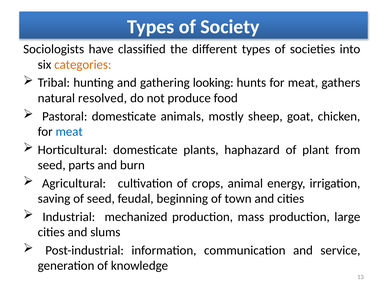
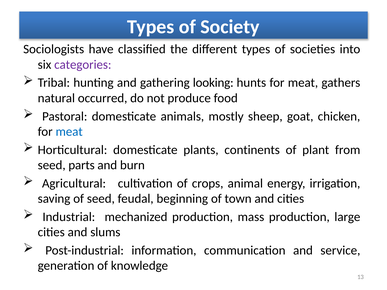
categories colour: orange -> purple (83, 65)
resolved: resolved -> occurred (103, 98)
haphazard: haphazard -> continents (252, 150)
